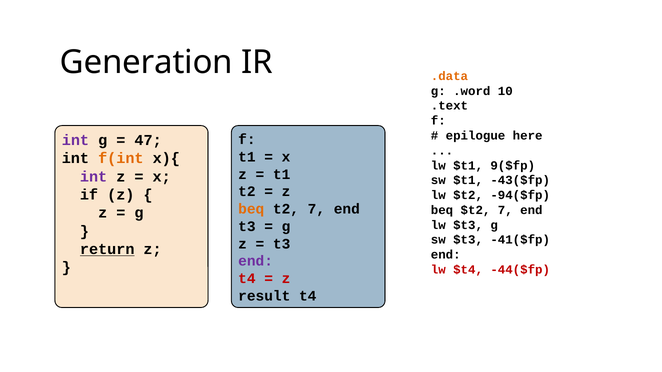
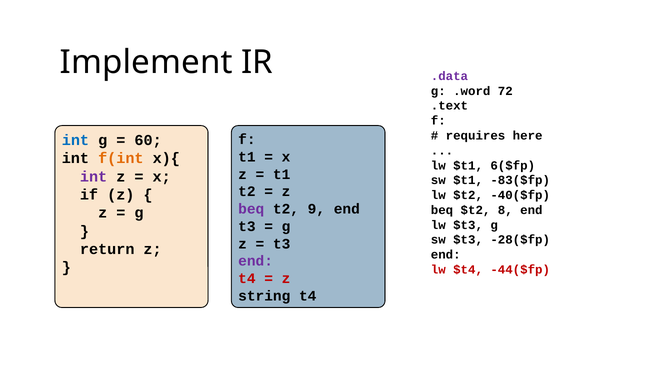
Generation: Generation -> Implement (146, 63)
.data colour: orange -> purple (449, 76)
10: 10 -> 72 (505, 91)
epilogue: epilogue -> requires (476, 136)
int colour: purple -> blue (75, 140)
47: 47 -> 60 (148, 140)
9($fp: 9($fp -> 6($fp (513, 166)
-43($fp: -43($fp -> -83($fp (520, 180)
-94($fp: -94($fp -> -40($fp (520, 195)
beq colour: orange -> purple (251, 209)
t2 7: 7 -> 9 (316, 209)
$t2 7: 7 -> 8 (505, 210)
-41($fp: -41($fp -> -28($fp (520, 240)
return underline: present -> none (107, 250)
result: result -> string (264, 296)
